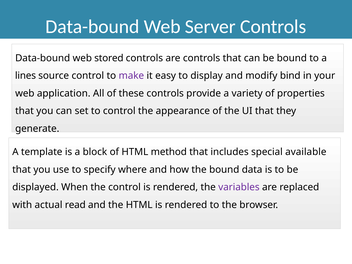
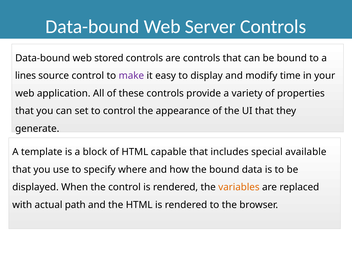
bind: bind -> time (290, 76)
method: method -> capable (169, 152)
variables colour: purple -> orange (239, 187)
read: read -> path (75, 205)
